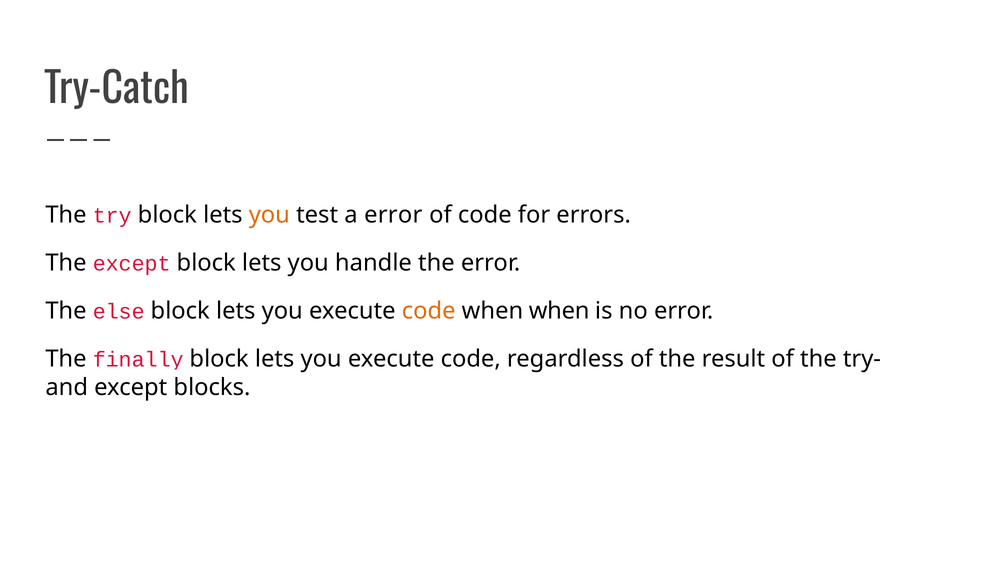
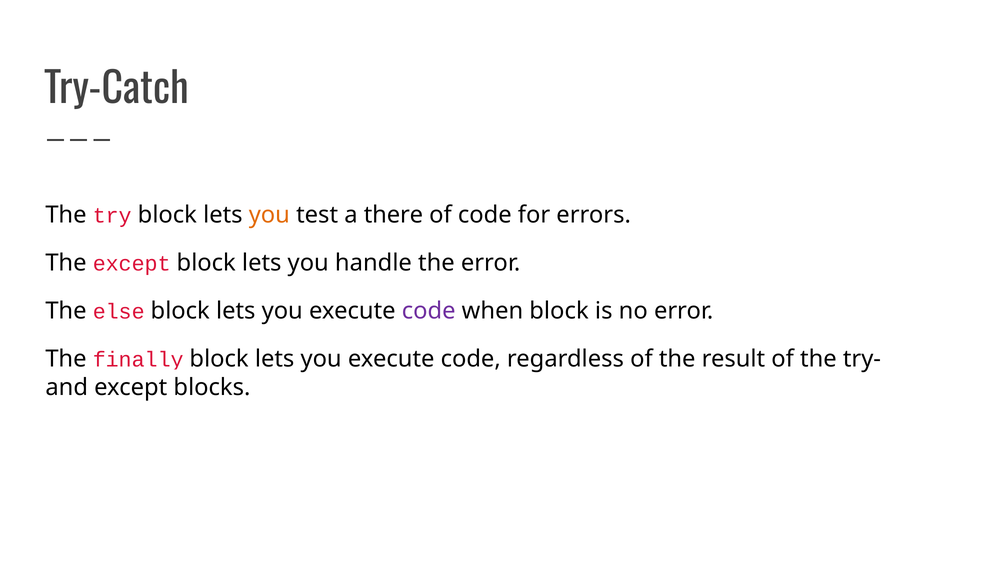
a error: error -> there (393, 215)
code colour: orange -> purple (429, 311)
when when: when -> block (559, 311)
